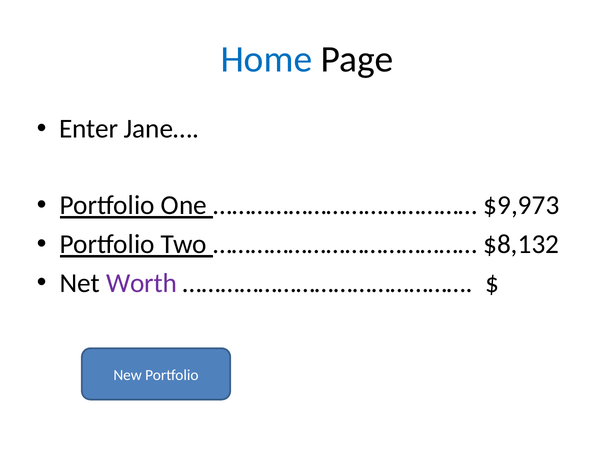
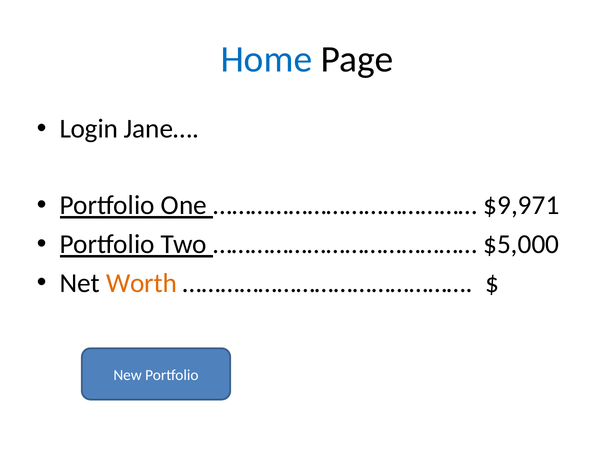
Enter: Enter -> Login (89, 129)
$9,973: $9,973 -> $9,971 (521, 205)
$8,132: $8,132 -> $5,000 (521, 244)
Worth colour: purple -> orange (142, 283)
